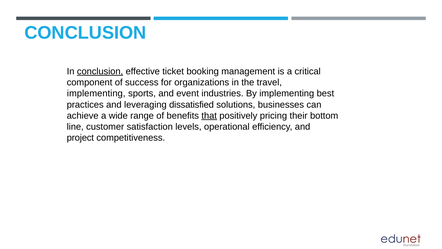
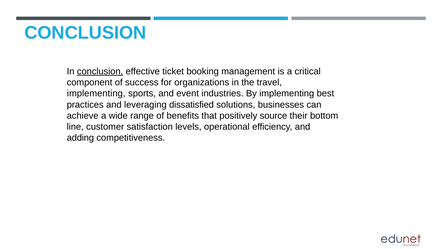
that underline: present -> none (209, 116)
pricing: pricing -> source (274, 116)
project: project -> adding (80, 138)
